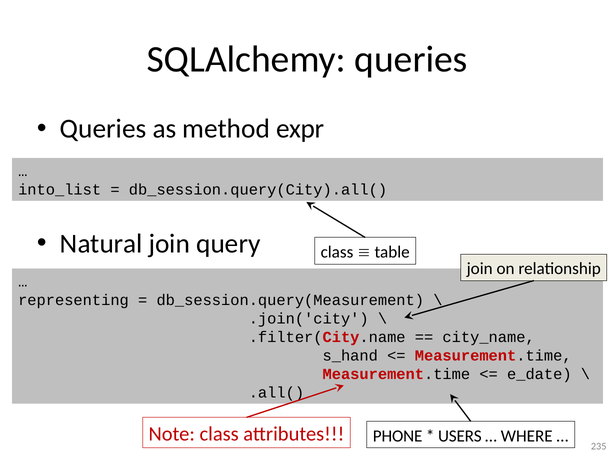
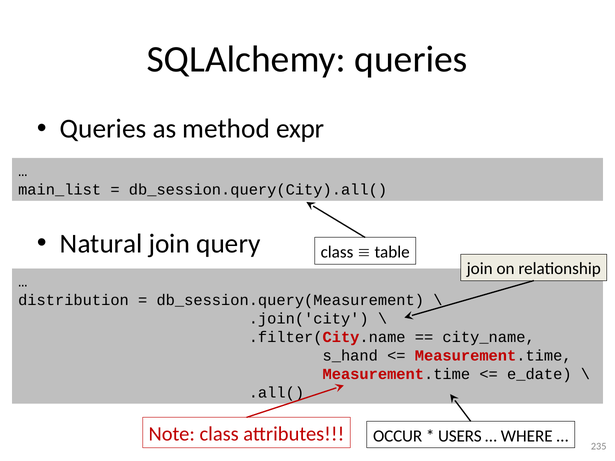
into_list: into_list -> main_list (60, 190)
representing: representing -> distribution (73, 300)
PHONE: PHONE -> OCCUR (398, 436)
